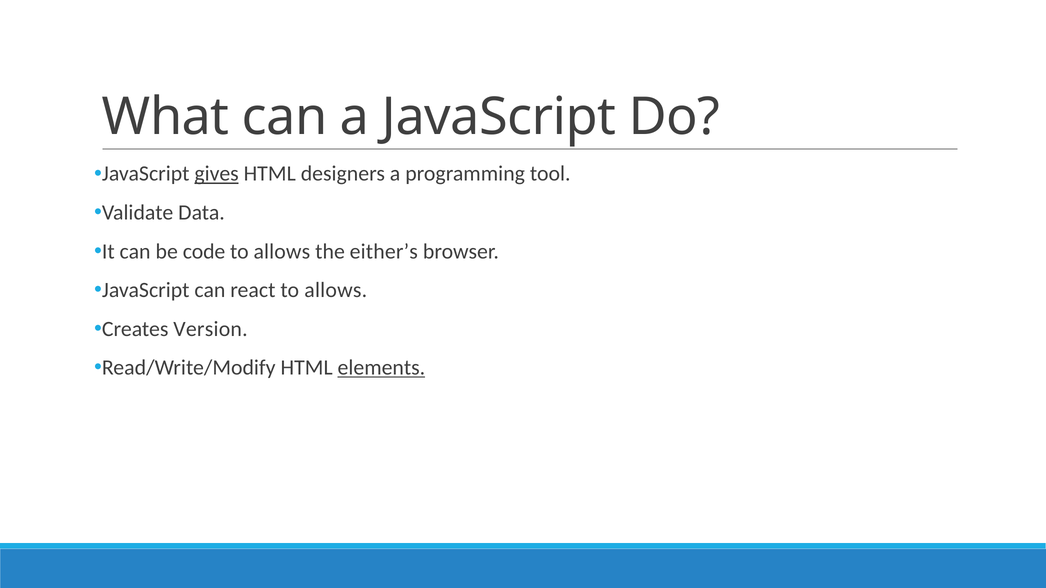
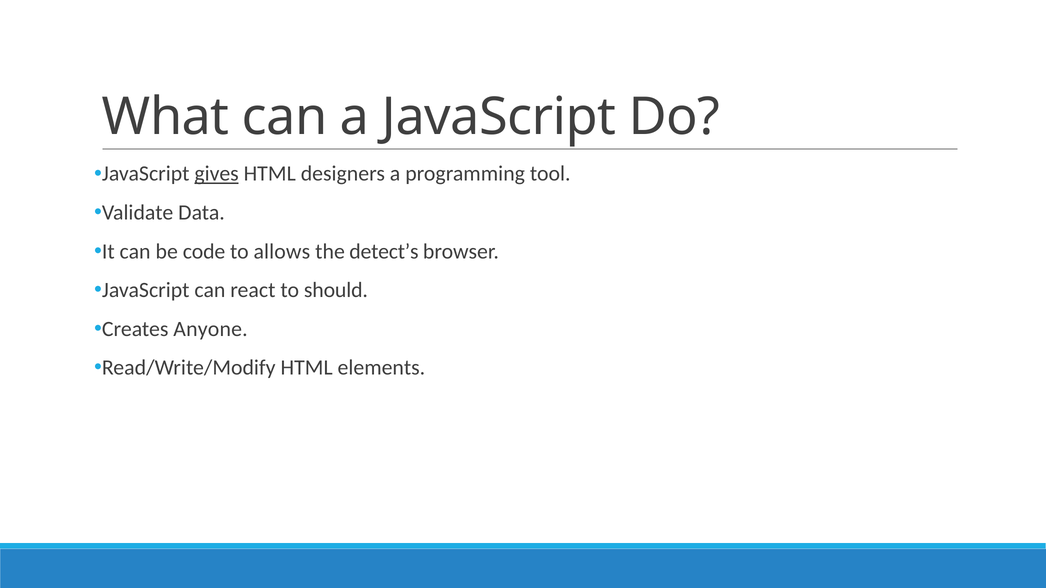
either’s: either’s -> detect’s (384, 252)
react to allows: allows -> should (336, 290)
Version: Version -> Anyone (211, 329)
elements underline: present -> none (381, 368)
